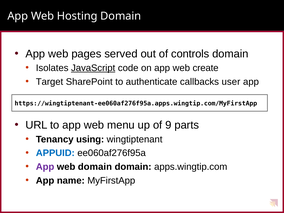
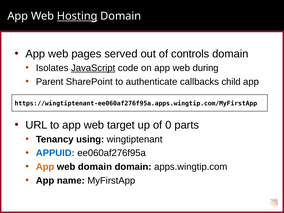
Hosting underline: none -> present (77, 16)
create: create -> during (206, 68)
Target: Target -> Parent (50, 82)
user: user -> child (231, 82)
menu: menu -> target (121, 125)
9: 9 -> 0 (168, 125)
App colour: purple -> orange (45, 167)
